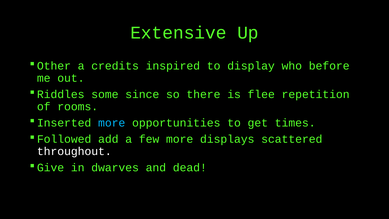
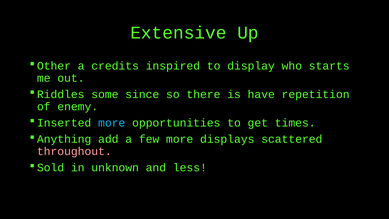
before: before -> starts (329, 66)
flee: flee -> have (261, 94)
rooms: rooms -> enemy (78, 106)
Followed: Followed -> Anything (64, 139)
throughout colour: white -> pink (74, 151)
Give: Give -> Sold (51, 168)
dwarves: dwarves -> unknown (115, 168)
dead: dead -> less (190, 168)
